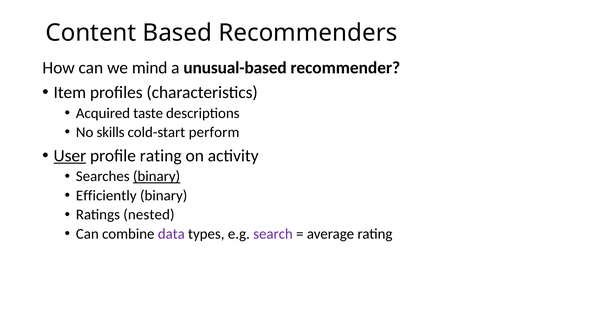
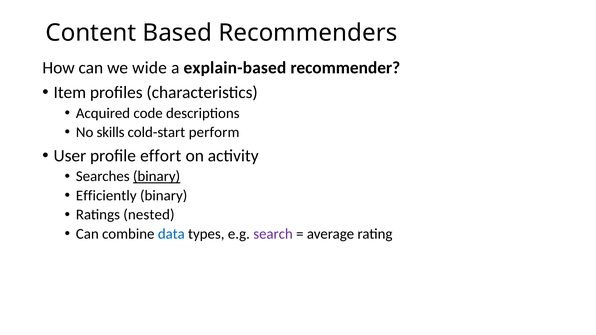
mind: mind -> wide (149, 68)
unusual-based: unusual-based -> explain-based (235, 68)
taste: taste -> code (148, 113)
User underline: present -> none (70, 156)
profile rating: rating -> effort (161, 156)
data colour: purple -> blue (171, 234)
